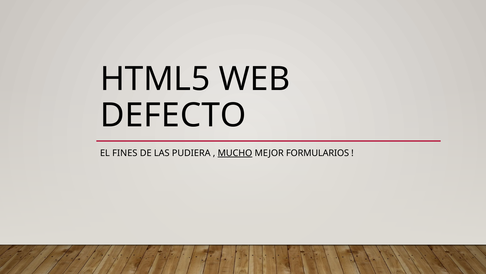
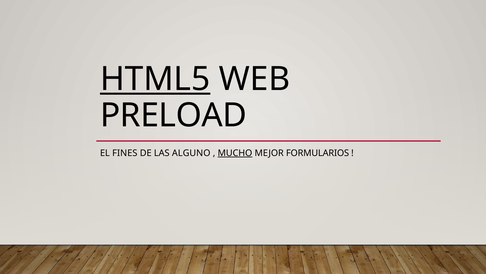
HTML5 underline: none -> present (155, 79)
DEFECTO: DEFECTO -> PRELOAD (173, 115)
PUDIERA: PUDIERA -> ALGUNO (191, 153)
